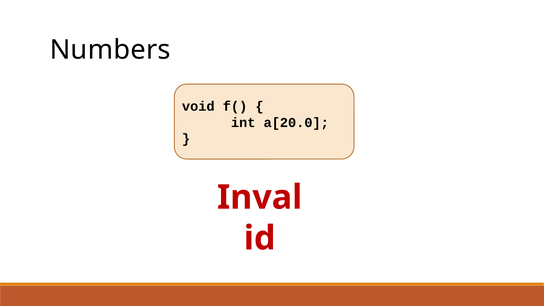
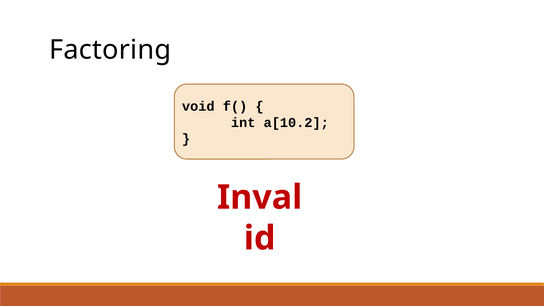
Numbers: Numbers -> Factoring (110, 50)
a[20.0: a[20.0 -> a[10.2 (296, 123)
